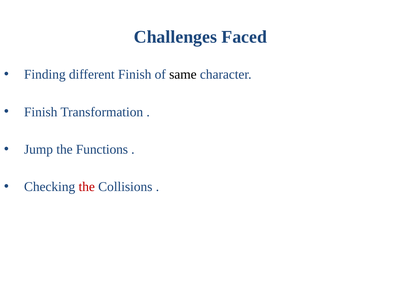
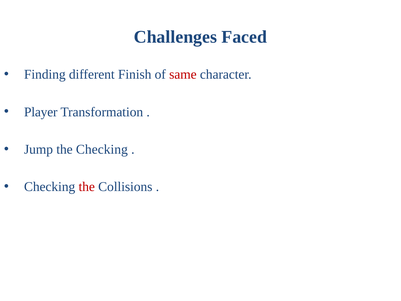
same colour: black -> red (183, 74)
Finish: Finish -> Player (41, 112)
the Functions: Functions -> Checking (102, 149)
